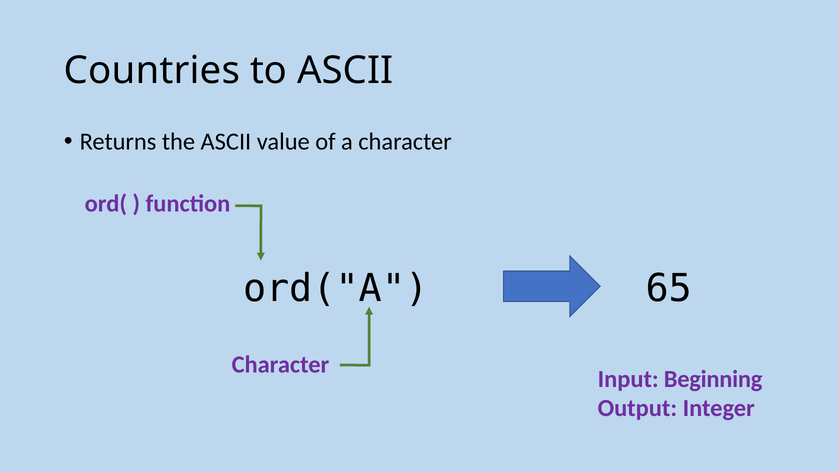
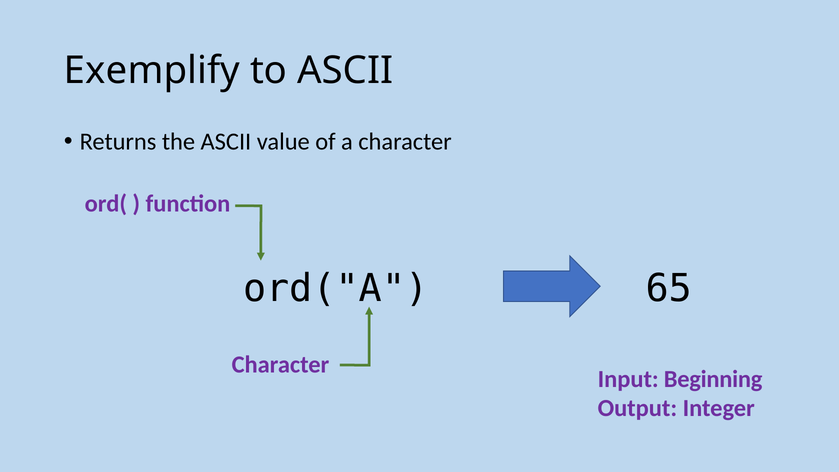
Countries: Countries -> Exemplify (152, 70)
